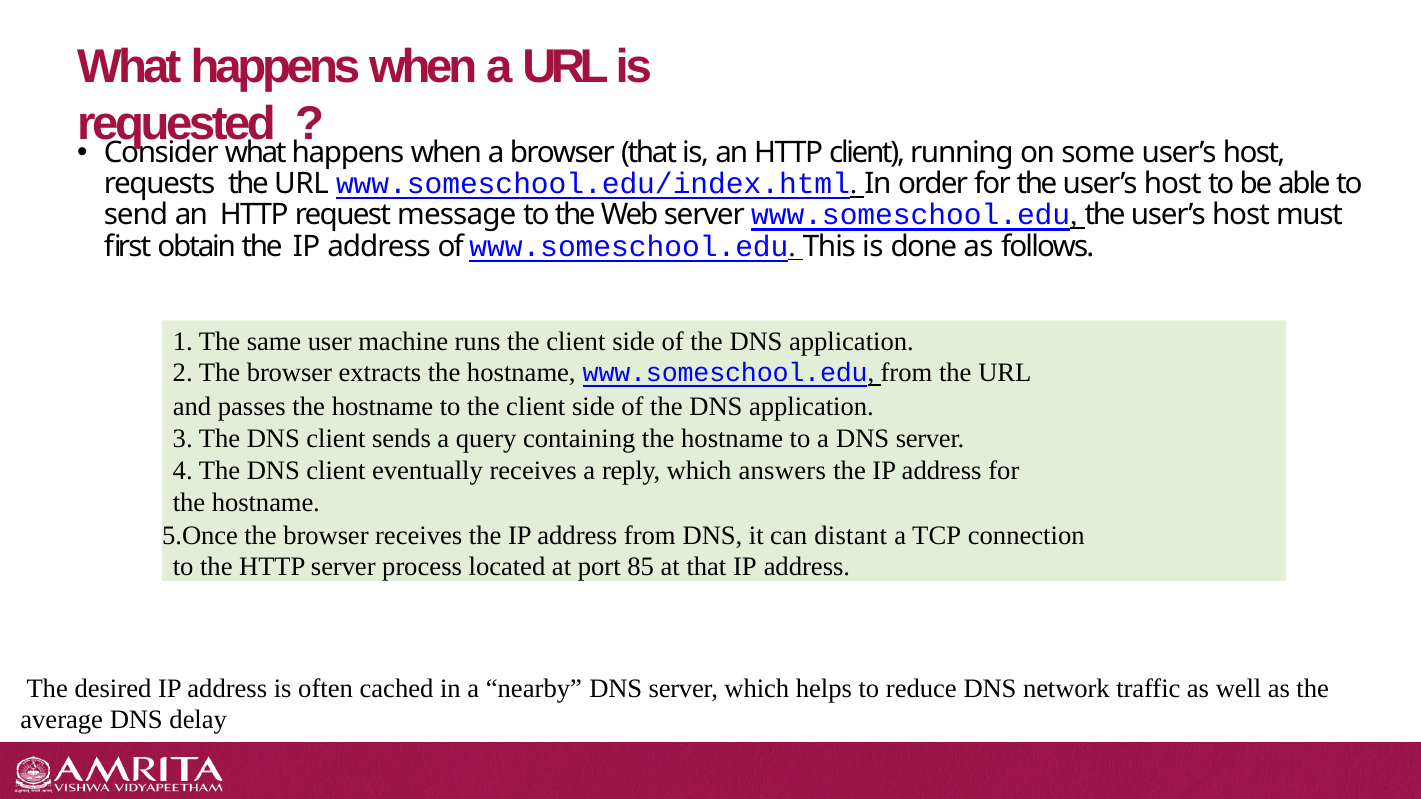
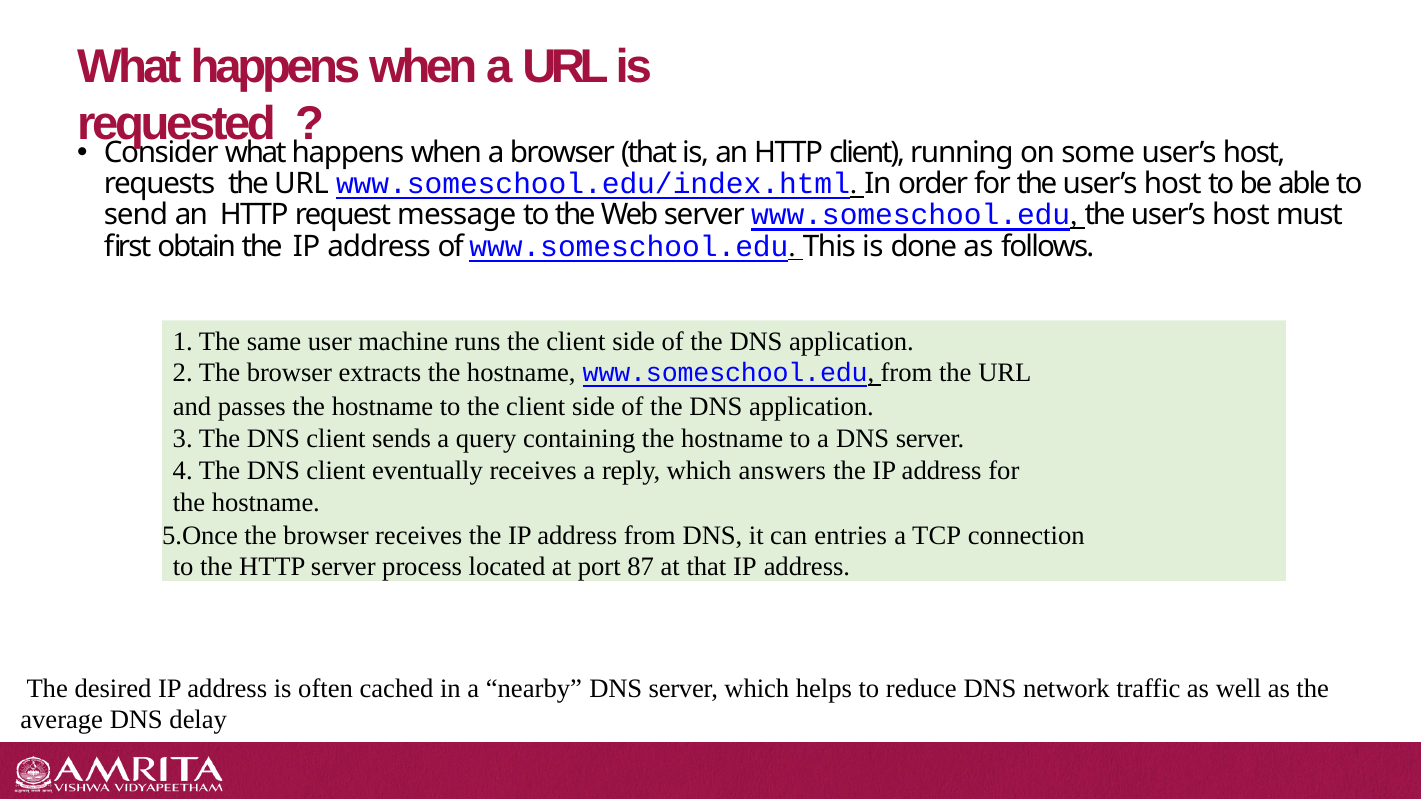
distant: distant -> entries (851, 536)
85: 85 -> 87 (641, 567)
